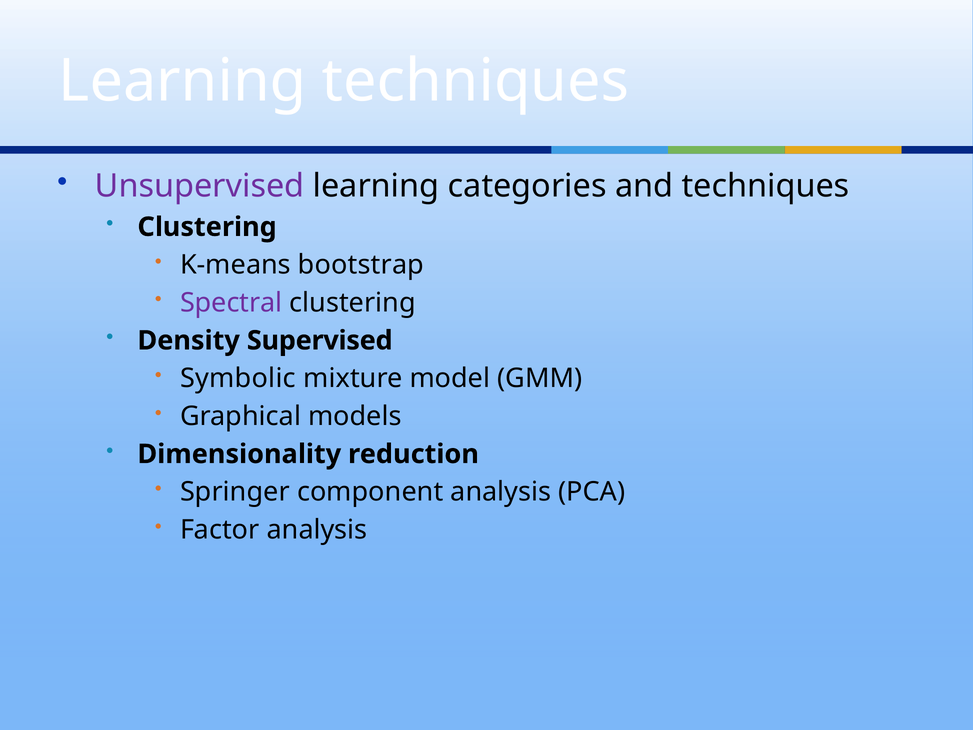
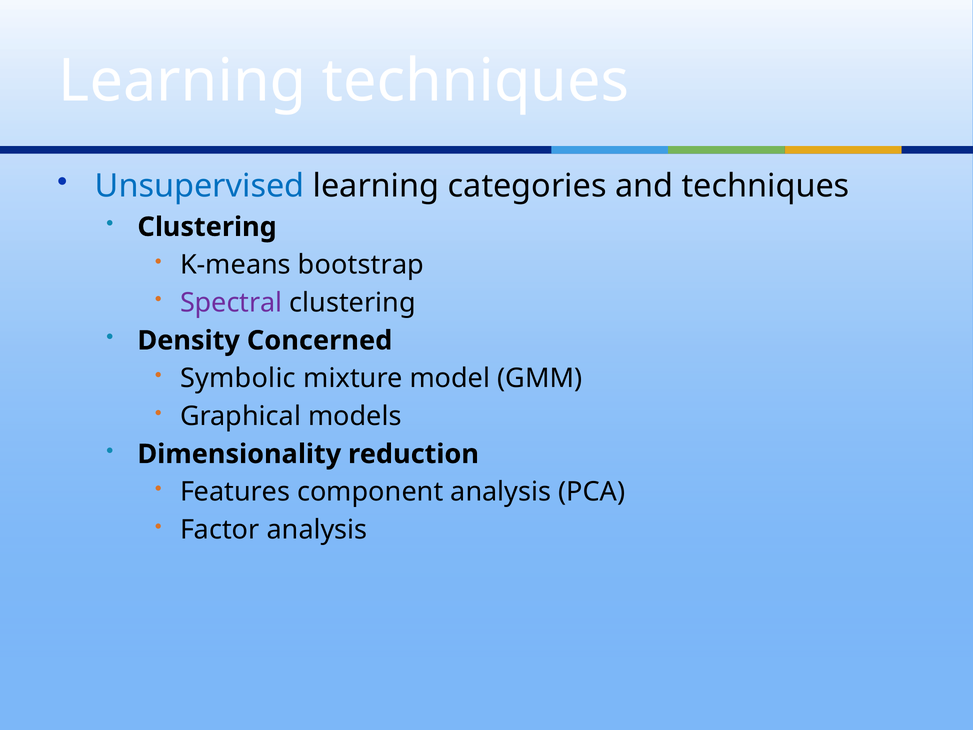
Unsupervised colour: purple -> blue (200, 186)
Supervised: Supervised -> Concerned (320, 340)
Springer: Springer -> Features (235, 492)
